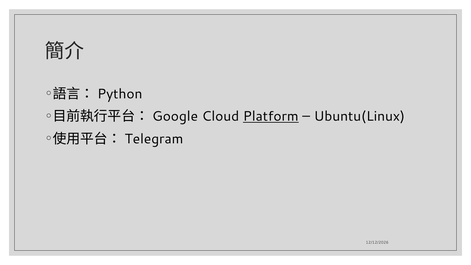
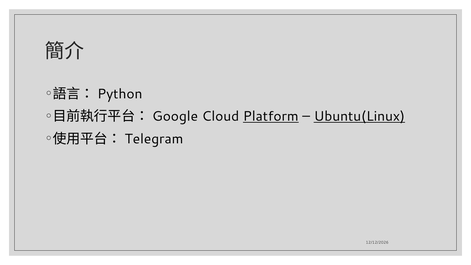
Ubuntu(Linux underline: none -> present (359, 116)
